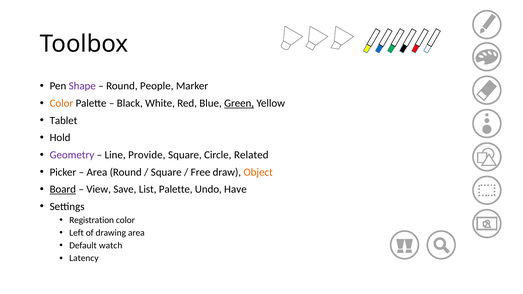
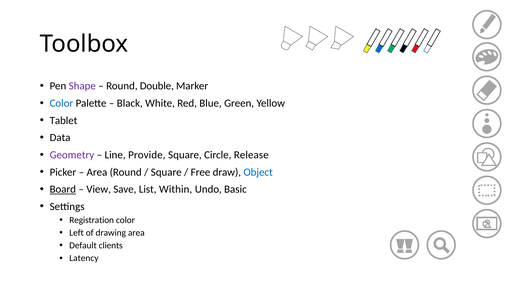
People: People -> Double (157, 86)
Color colour: orange -> blue (61, 103)
Green underline: present -> none (239, 103)
Hold: Hold -> Data (60, 138)
Related: Related -> Release (251, 155)
Object colour: orange -> blue (258, 172)
List Palette: Palette -> Within (176, 189)
Have: Have -> Basic (235, 189)
watch: watch -> clients (111, 246)
